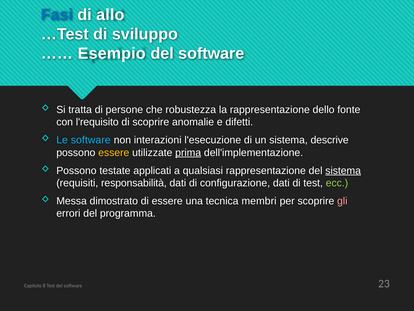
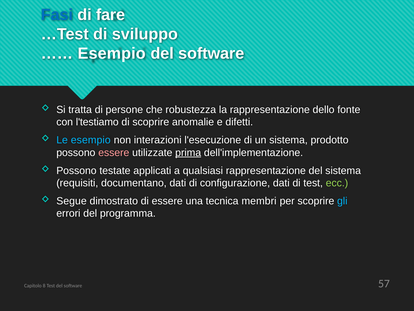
allo: allo -> fare (110, 15)
l'requisito: l'requisito -> l'testiamo (97, 122)
Le software: software -> esempio (91, 140)
descrive: descrive -> prodotto (330, 140)
essere colour: yellow -> pink (114, 152)
sistema underline: present -> none (343, 170)
responsabilità: responsabilità -> documentano (134, 183)
Messa: Messa -> Segue (72, 201)
gli colour: pink -> light blue (342, 201)
23: 23 -> 57 (384, 283)
